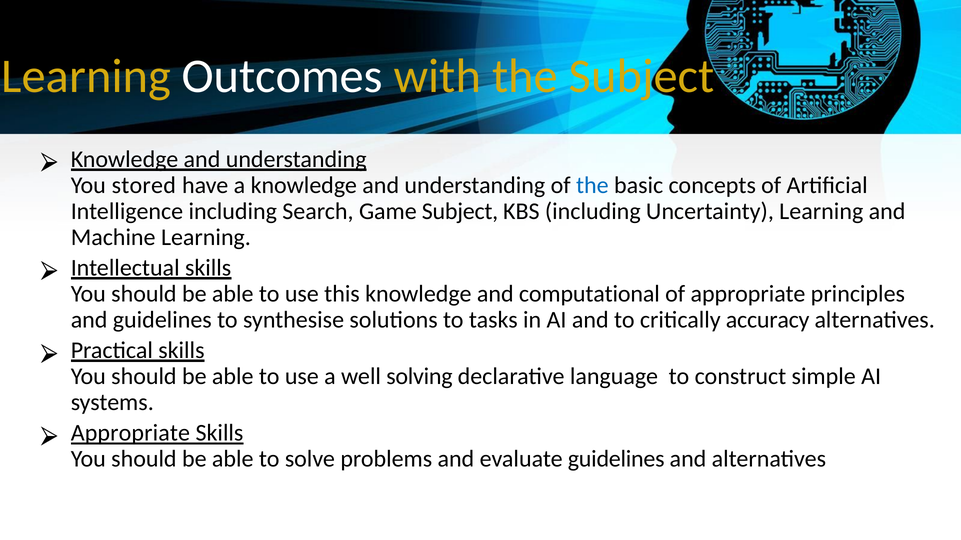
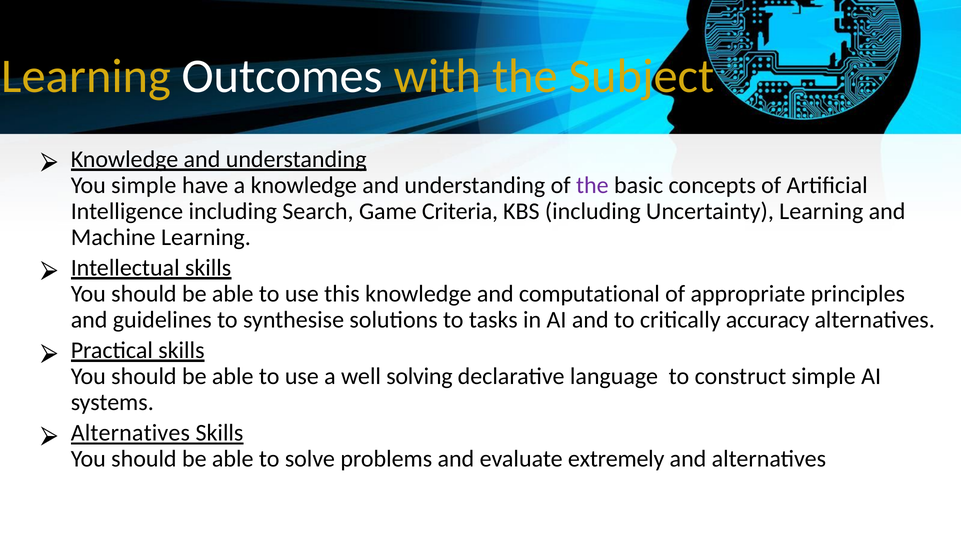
You stored: stored -> simple (144, 185)
the colour: blue -> purple (592, 185)
Game Subject: Subject -> Criteria (460, 211)
Appropriate: Appropriate -> Alternatives (130, 433)
evaluate guidelines: guidelines -> extremely (616, 459)
